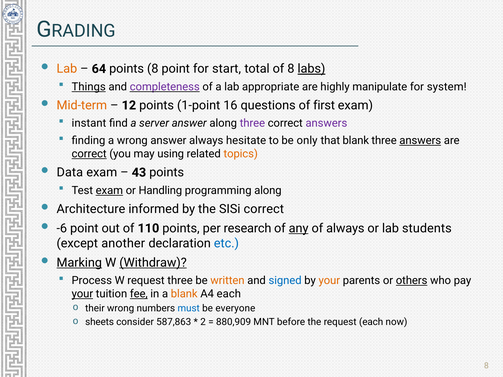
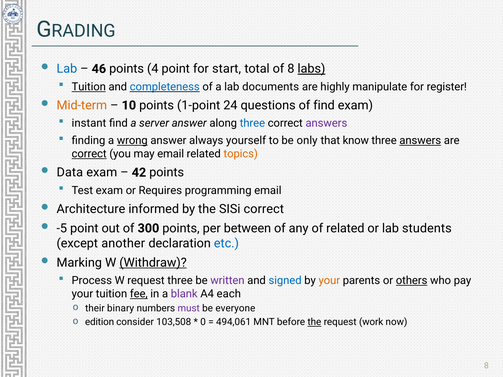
Lab colour: orange -> blue (67, 69)
64: 64 -> 46 (99, 69)
points 8: 8 -> 4 (153, 69)
Things: Things -> Tuition (89, 87)
completeness colour: purple -> blue (165, 87)
appropriate: appropriate -> documents (271, 87)
system: system -> register (447, 87)
12: 12 -> 10 (129, 105)
16: 16 -> 24 (230, 105)
of first: first -> find (324, 105)
three colour: purple -> blue (252, 123)
wrong underline: none -> present (132, 141)
hesitate: hesitate -> yourself (246, 141)
that blank: blank -> know (356, 141)
may using: using -> email (171, 154)
43: 43 -> 42 (139, 173)
exam underline: present -> none (109, 191)
Handling: Handling -> Requires (160, 191)
programming along: along -> email (268, 191)
-6: -6 -> -5 (62, 228)
110: 110 -> 300 (148, 228)
research: research -> between (247, 228)
any underline: present -> none (299, 228)
of always: always -> related (345, 228)
Marking underline: present -> none (79, 263)
written colour: orange -> purple (227, 281)
your underline: present -> none (82, 294)
blank colour: orange -> purple (184, 294)
their wrong: wrong -> binary (121, 309)
must colour: blue -> purple (189, 309)
sheets: sheets -> edition (100, 322)
587,863: 587,863 -> 103,508 (174, 322)
2: 2 -> 0 (203, 322)
880,909: 880,909 -> 494,061 (234, 322)
the underline: none -> present (314, 322)
request each: each -> work (371, 322)
